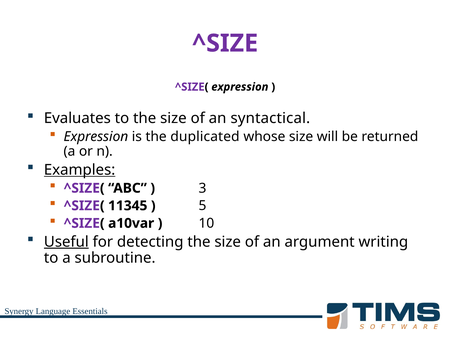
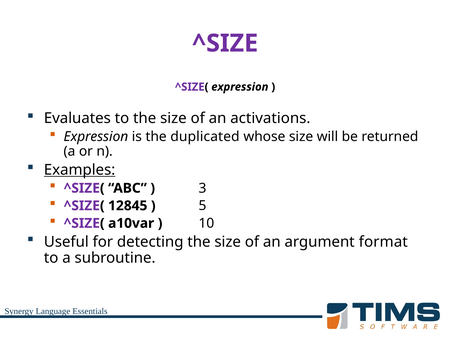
syntactical: syntactical -> activations (270, 119)
11345: 11345 -> 12845 (128, 206)
Useful underline: present -> none (66, 242)
writing: writing -> format (383, 242)
